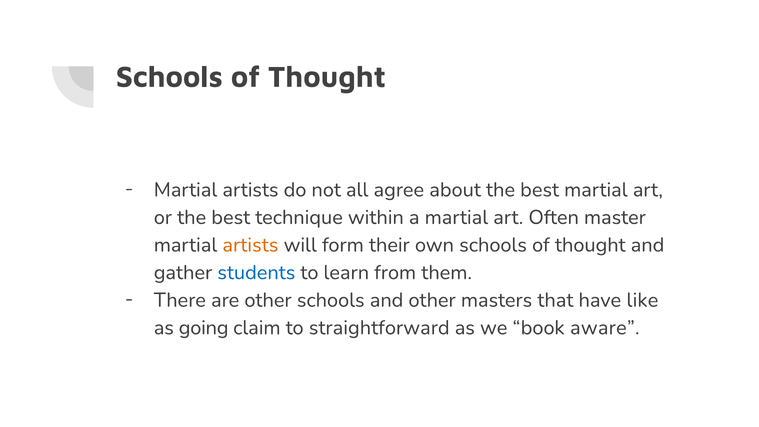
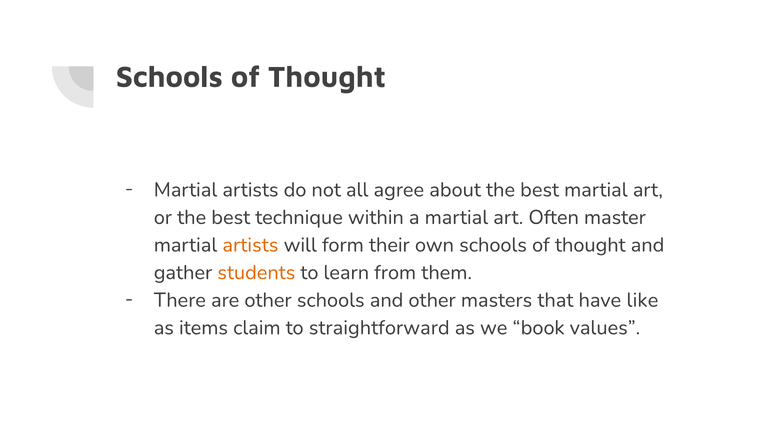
students colour: blue -> orange (256, 272)
going: going -> items (204, 328)
aware: aware -> values (605, 328)
